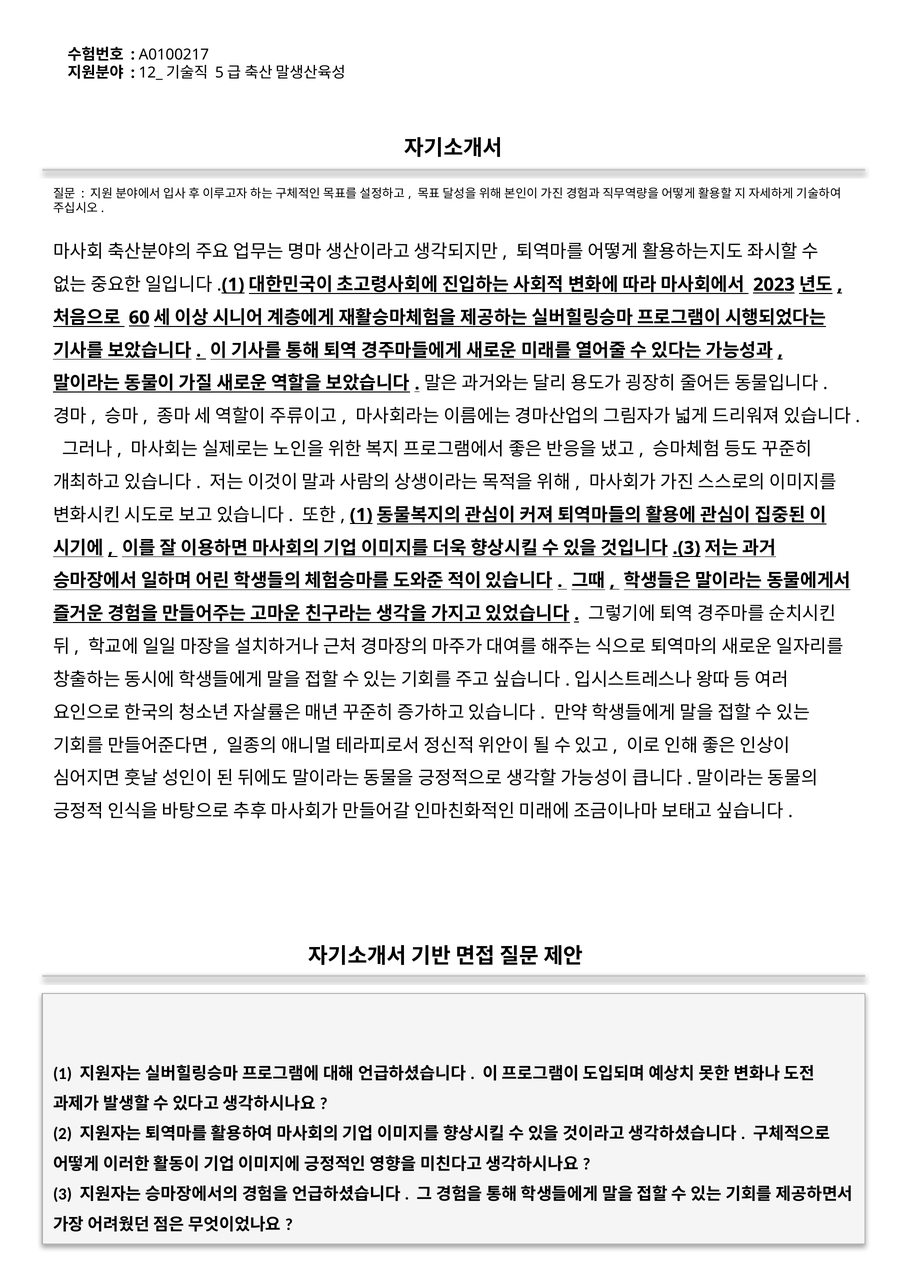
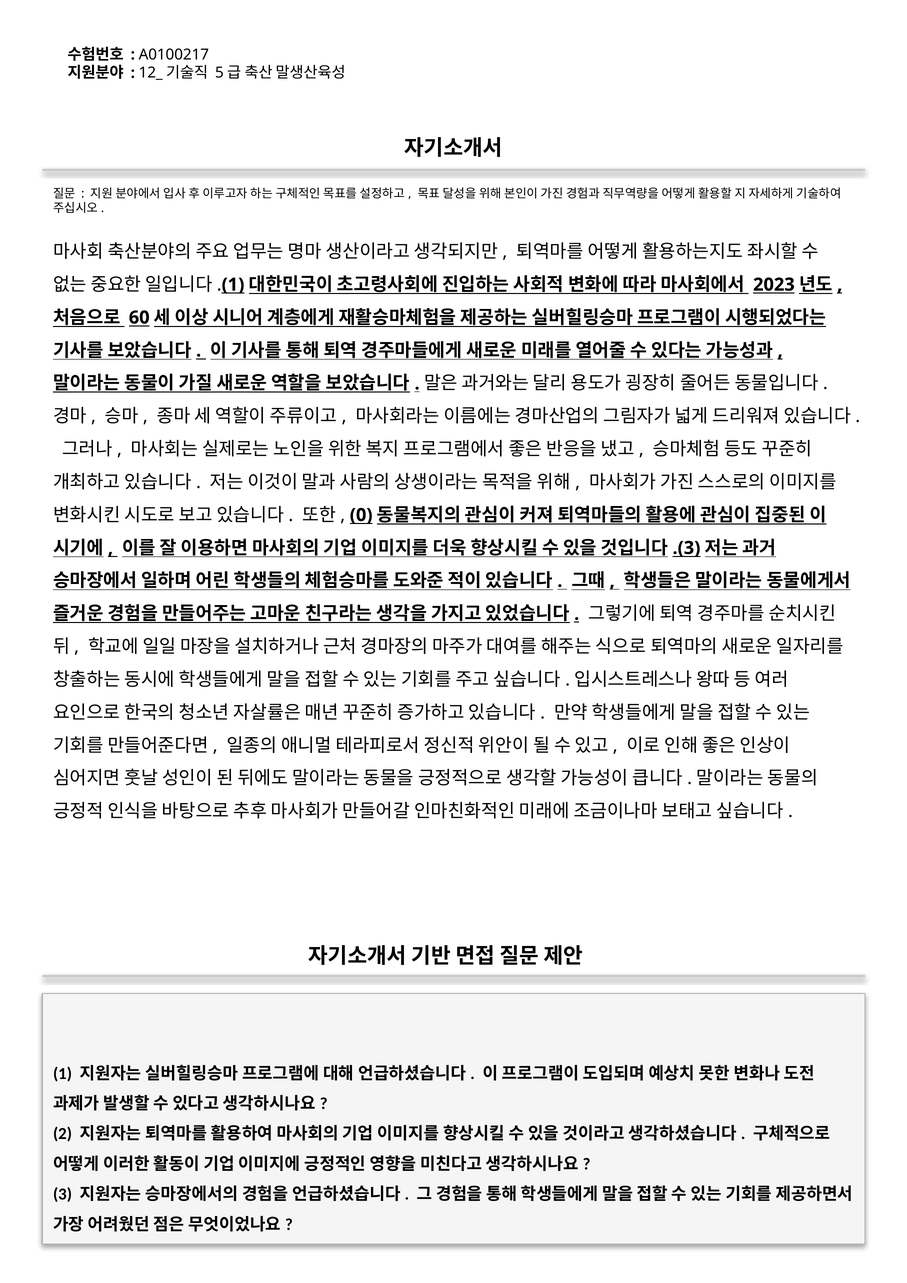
1: 1 -> 0 (361, 515)
